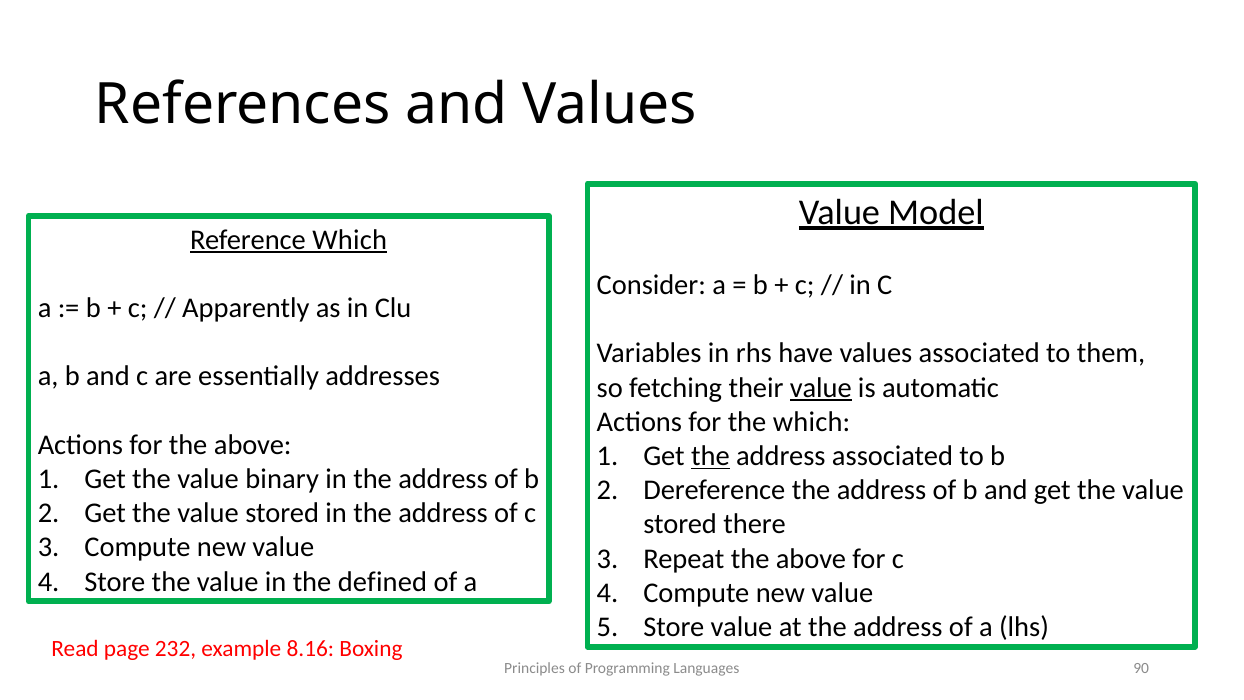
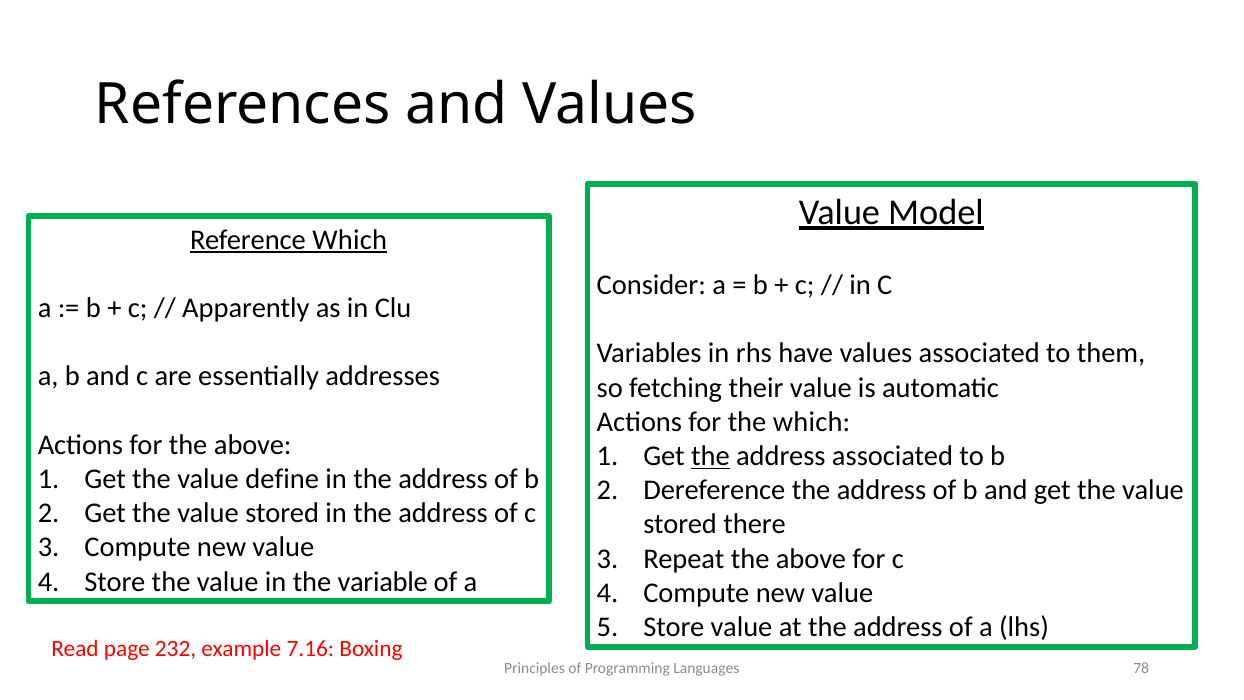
value underline: present -> none (821, 388)
binary: binary -> define (282, 479)
defined: defined -> variable (383, 581)
8.16: 8.16 -> 7.16 (310, 649)
90: 90 -> 78 (1141, 668)
